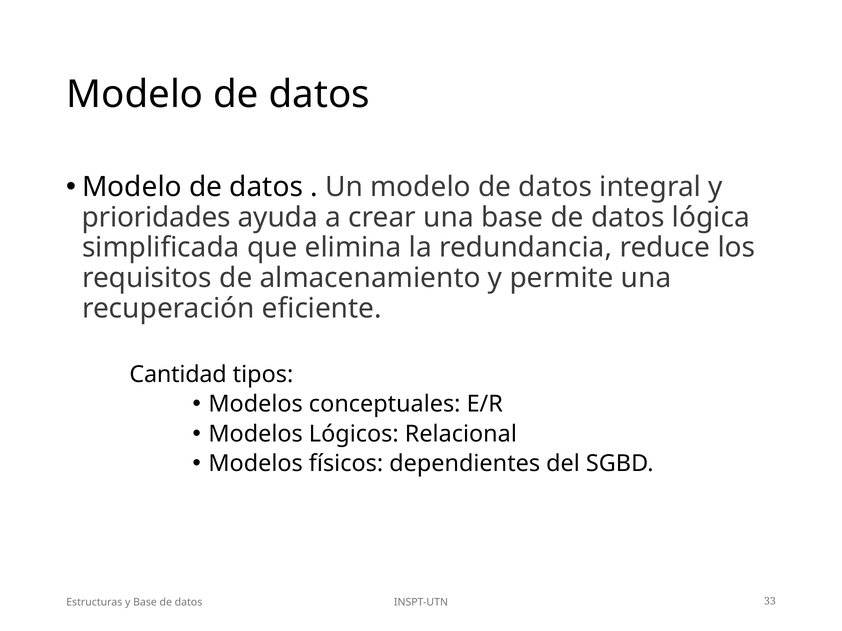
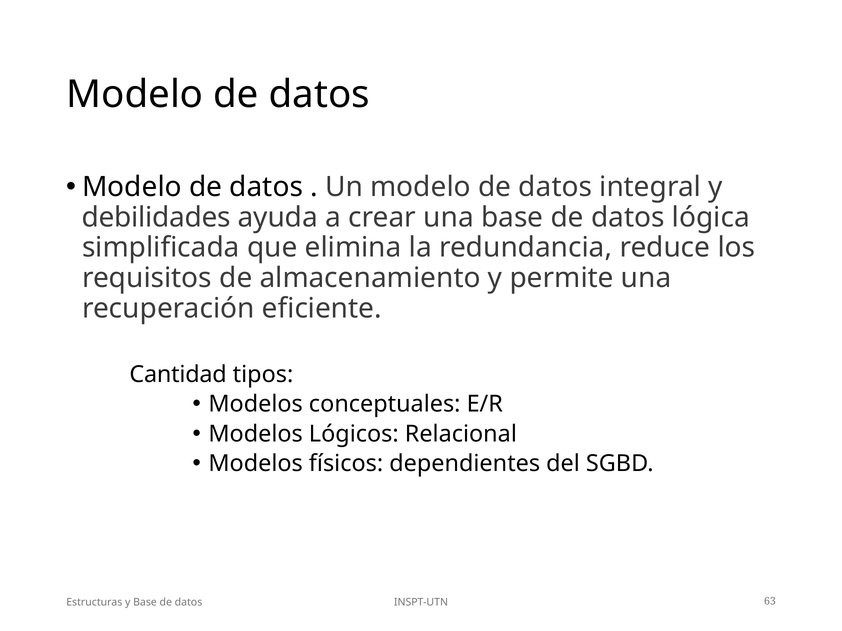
prioridades: prioridades -> debilidades (156, 218)
33: 33 -> 63 (770, 602)
